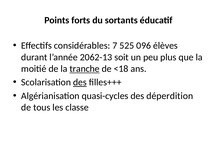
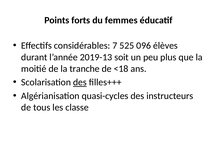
sortants: sortants -> femmes (121, 20)
2062-13: 2062-13 -> 2019-13 (96, 57)
tranche underline: present -> none (85, 69)
déperdition: déperdition -> instructeurs (170, 96)
